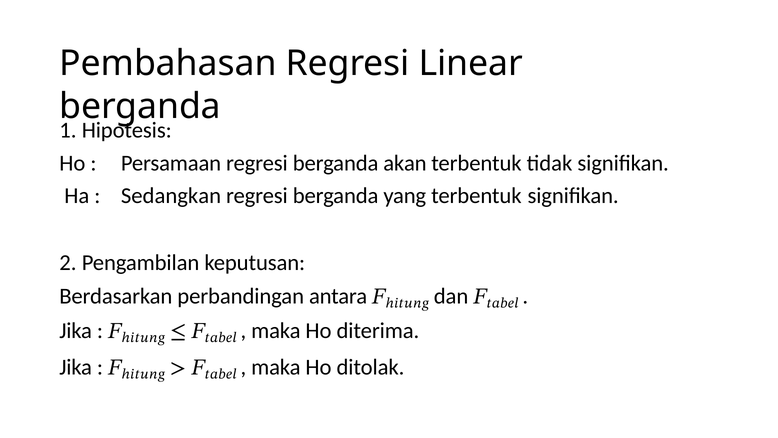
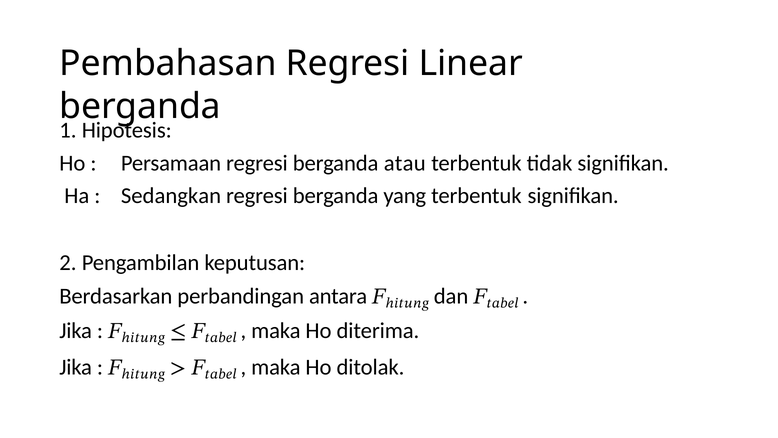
akan: akan -> atau (405, 163)
